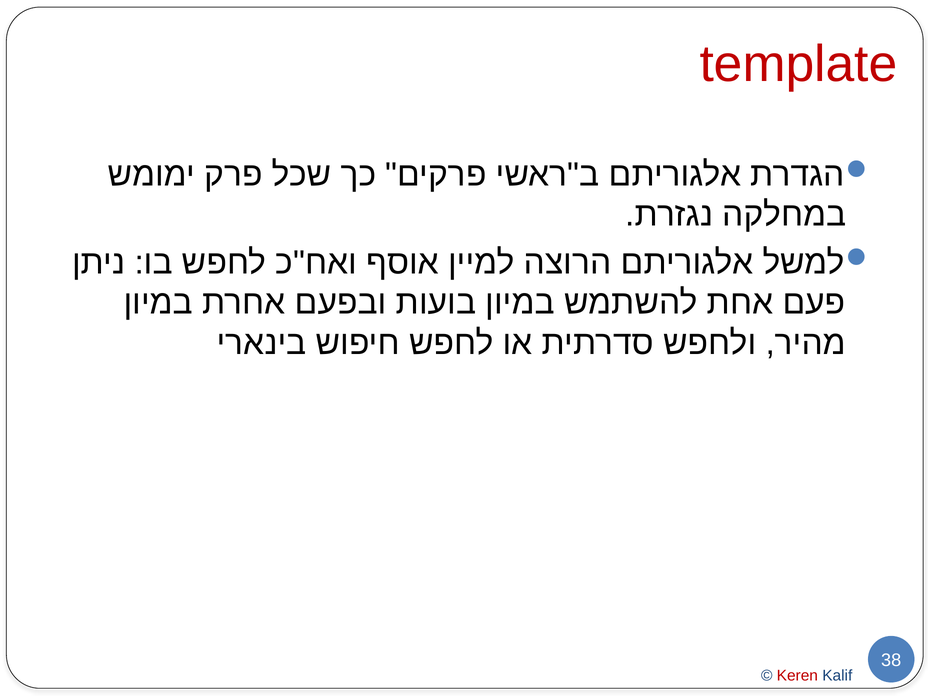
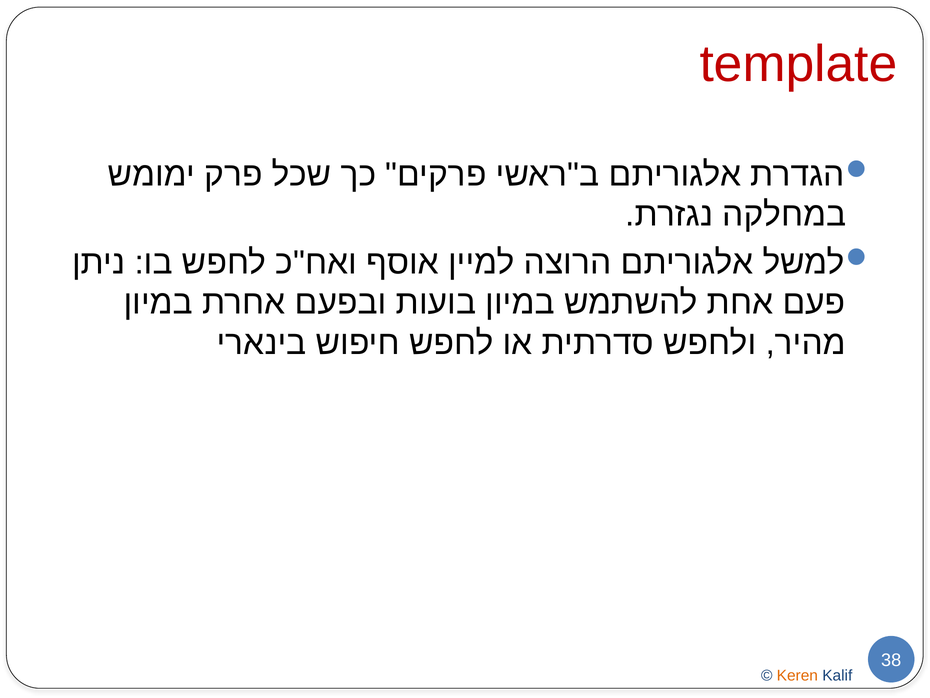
Keren colour: red -> orange (797, 675)
